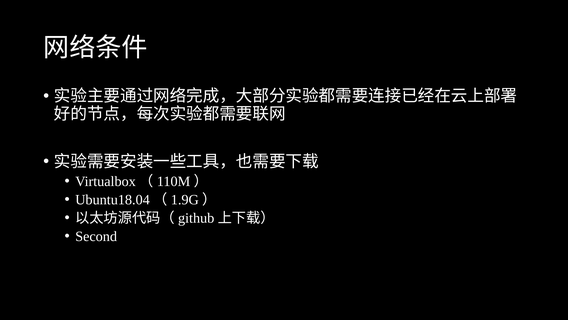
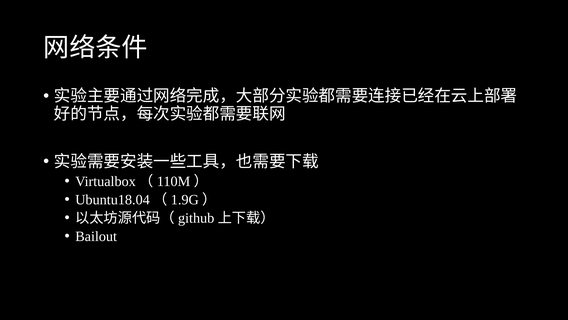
Second: Second -> Bailout (96, 236)
